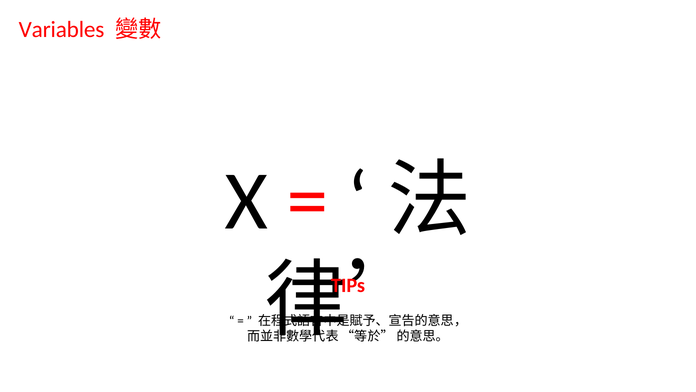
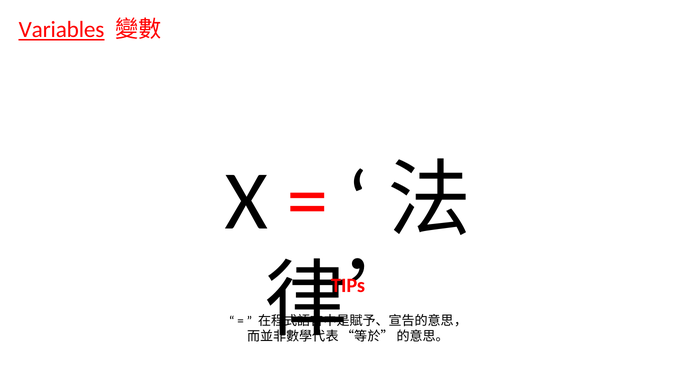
Variables underline: none -> present (62, 30)
